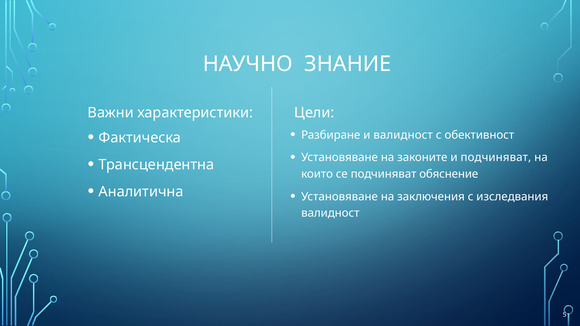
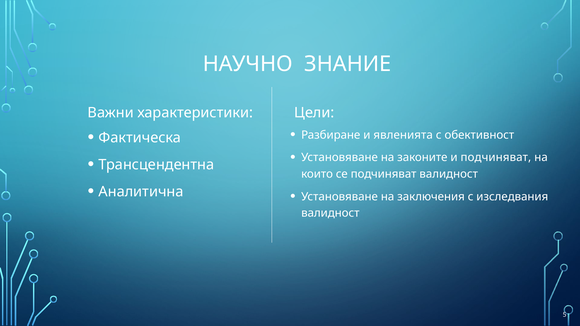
и валидност: валидност -> явленията (403, 135)
подчиняват обяснение: обяснение -> валидност (449, 174)
